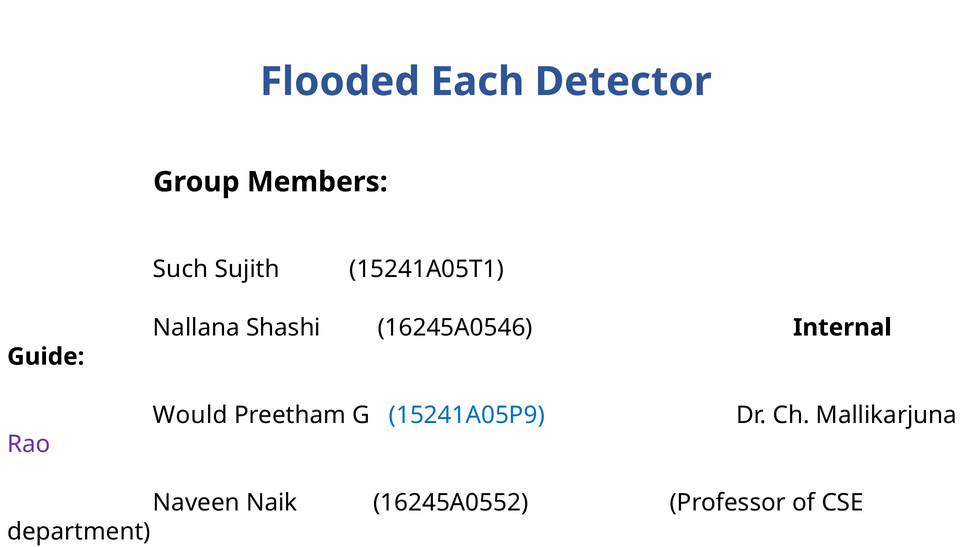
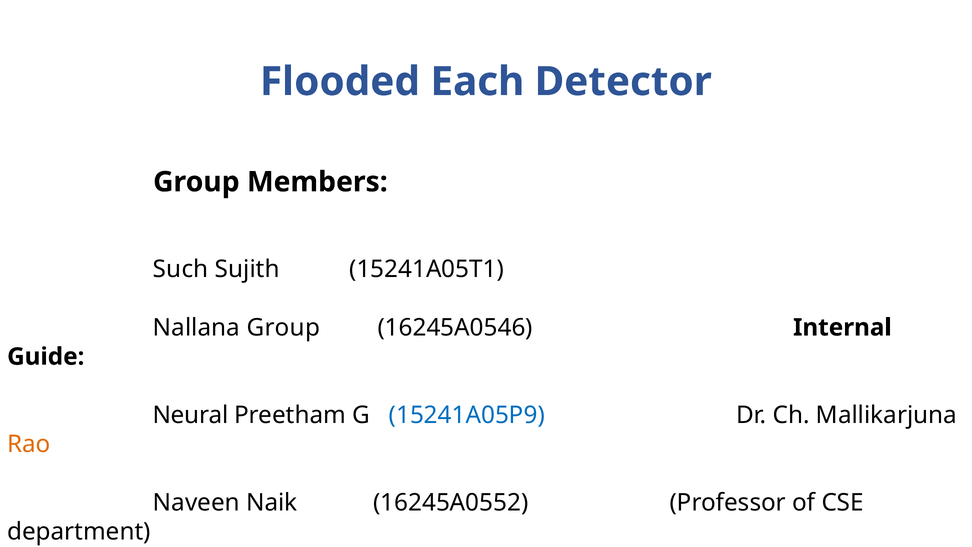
Nallana Shashi: Shashi -> Group (283, 327)
Would: Would -> Neural (191, 415)
Rao colour: purple -> orange (29, 444)
